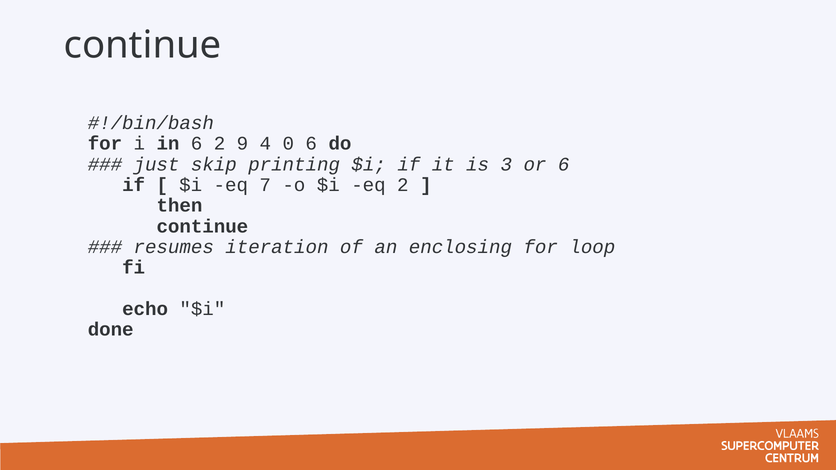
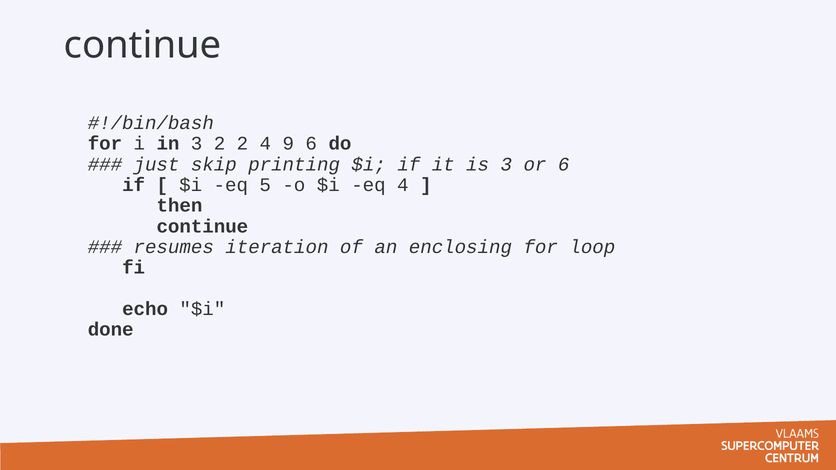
in 6: 6 -> 3 (197, 144)
2 9: 9 -> 2 (242, 144)
0: 0 -> 9 (288, 144)
7: 7 -> 5 (265, 185)
eq 2: 2 -> 4 (403, 185)
